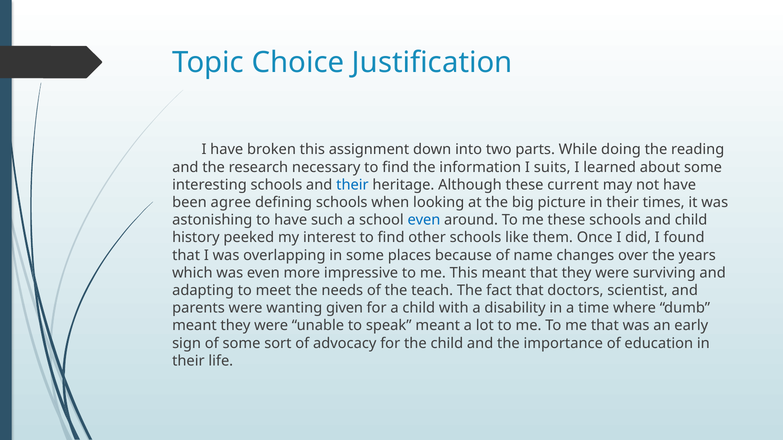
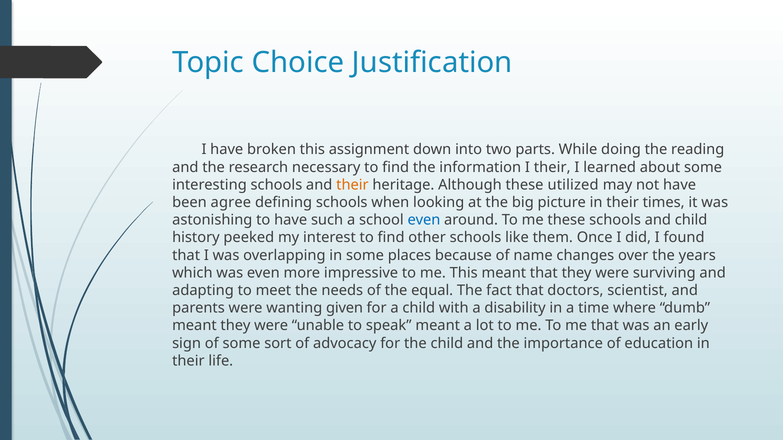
I suits: suits -> their (552, 167)
their colour: blue -> orange (352, 185)
current: current -> utilized (573, 185)
teach: teach -> equal (432, 291)
